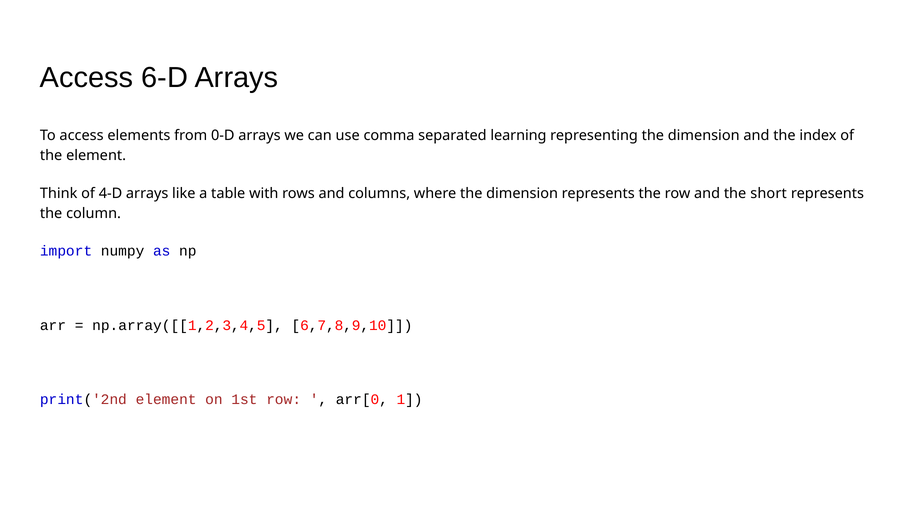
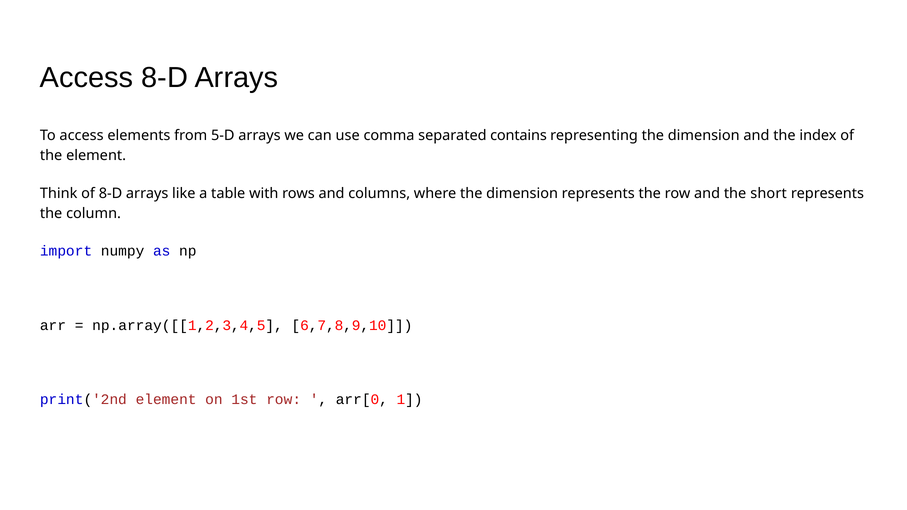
Access 6-D: 6-D -> 8-D (165, 78)
0-D: 0-D -> 5-D (223, 136)
learning: learning -> contains (518, 136)
of 4-D: 4-D -> 8-D (110, 193)
